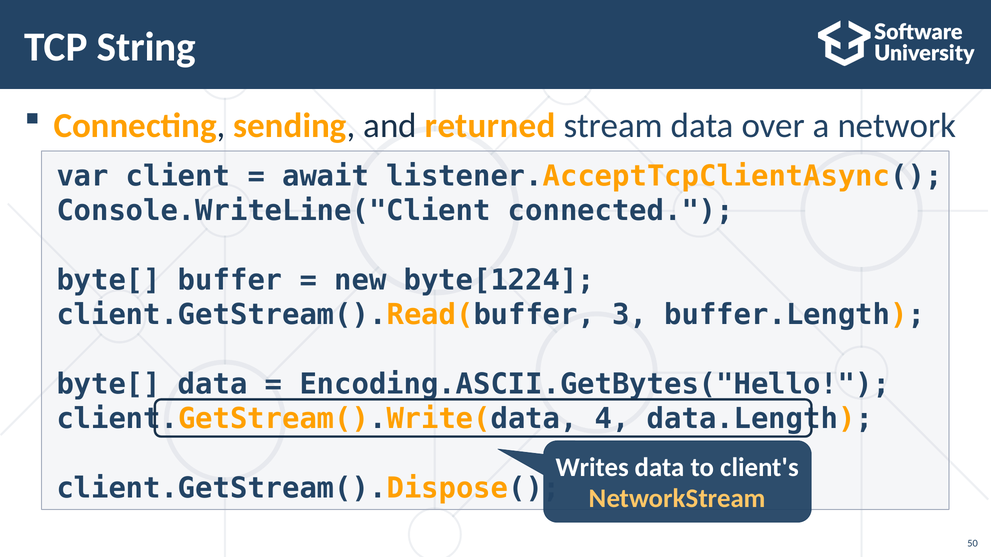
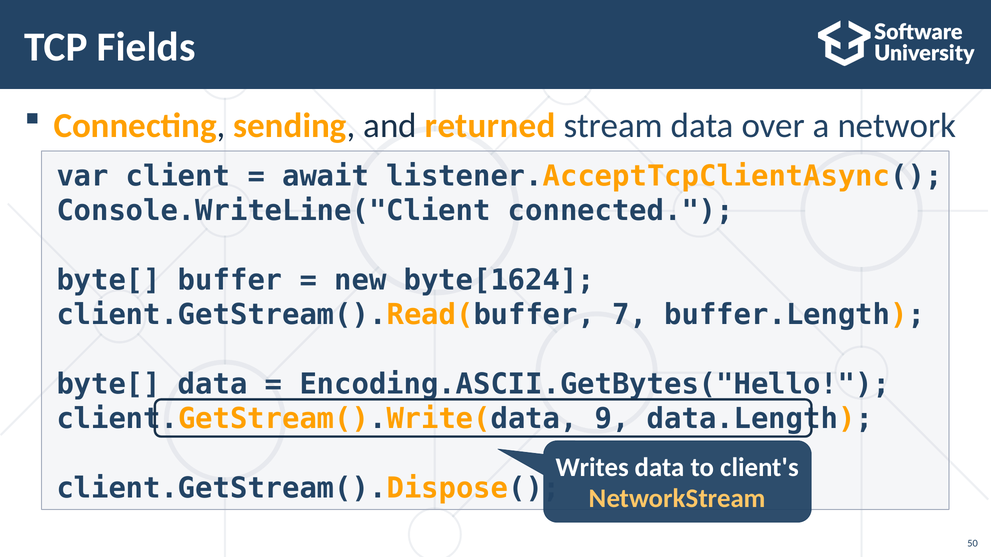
String: String -> Fields (146, 47)
byte[1224: byte[1224 -> byte[1624 (499, 280)
3: 3 -> 7 (630, 315)
4: 4 -> 9 (612, 419)
